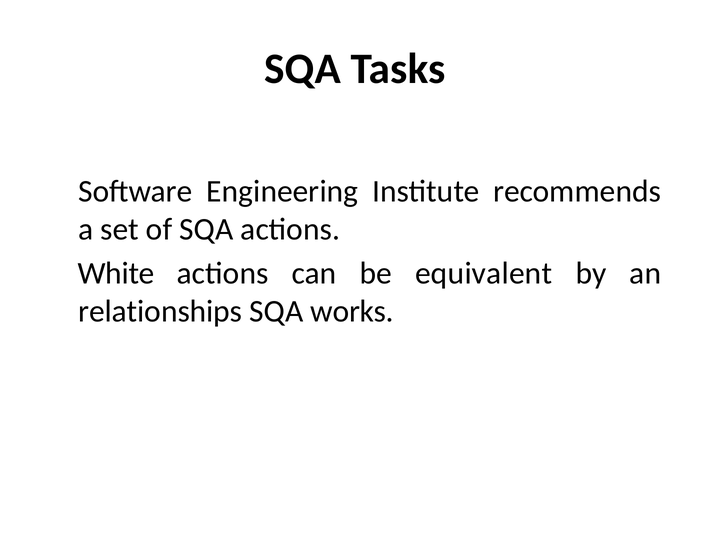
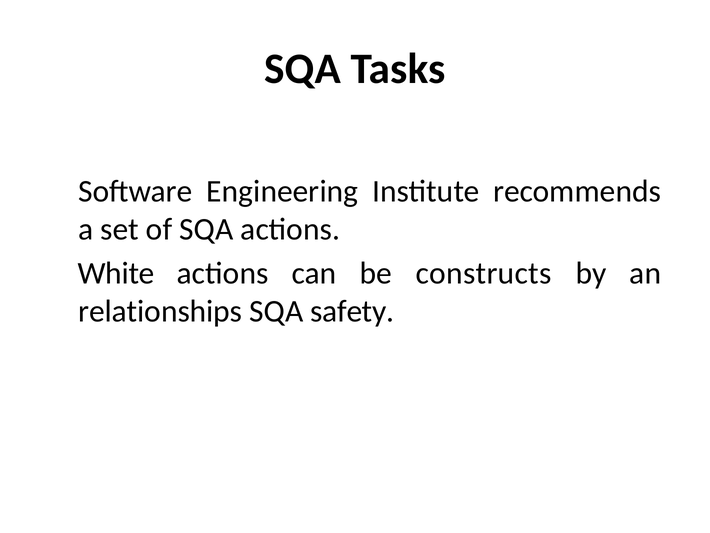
equivalent: equivalent -> constructs (484, 273)
works: works -> safety (352, 311)
